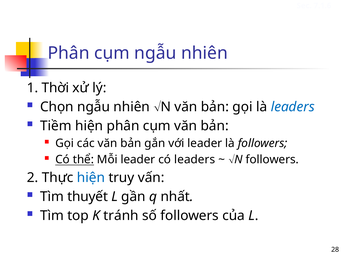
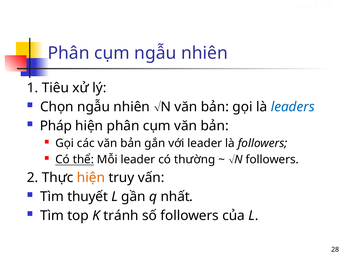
Thời: Thời -> Tiêu (55, 88)
Tiềm: Tiềm -> Pháp (56, 126)
có leaders: leaders -> thường (195, 160)
hiện colour: blue -> orange (91, 178)
